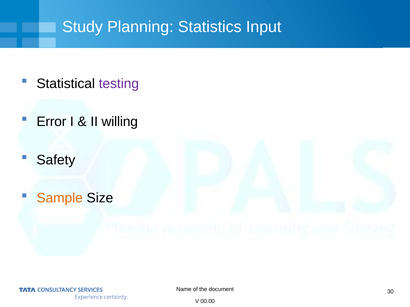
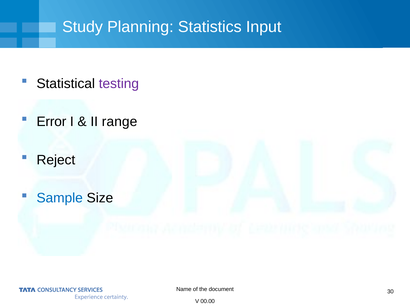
willing: willing -> range (120, 122)
Safety: Safety -> Reject (56, 160)
Sample colour: orange -> blue (60, 198)
